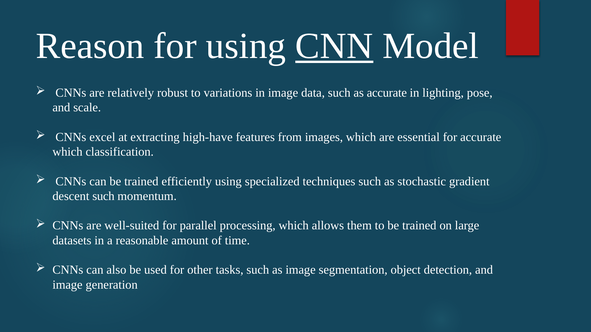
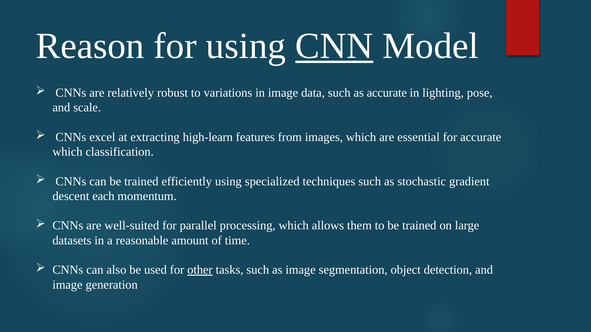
high-have: high-have -> high-learn (208, 137)
descent such: such -> each (103, 196)
other underline: none -> present (200, 270)
